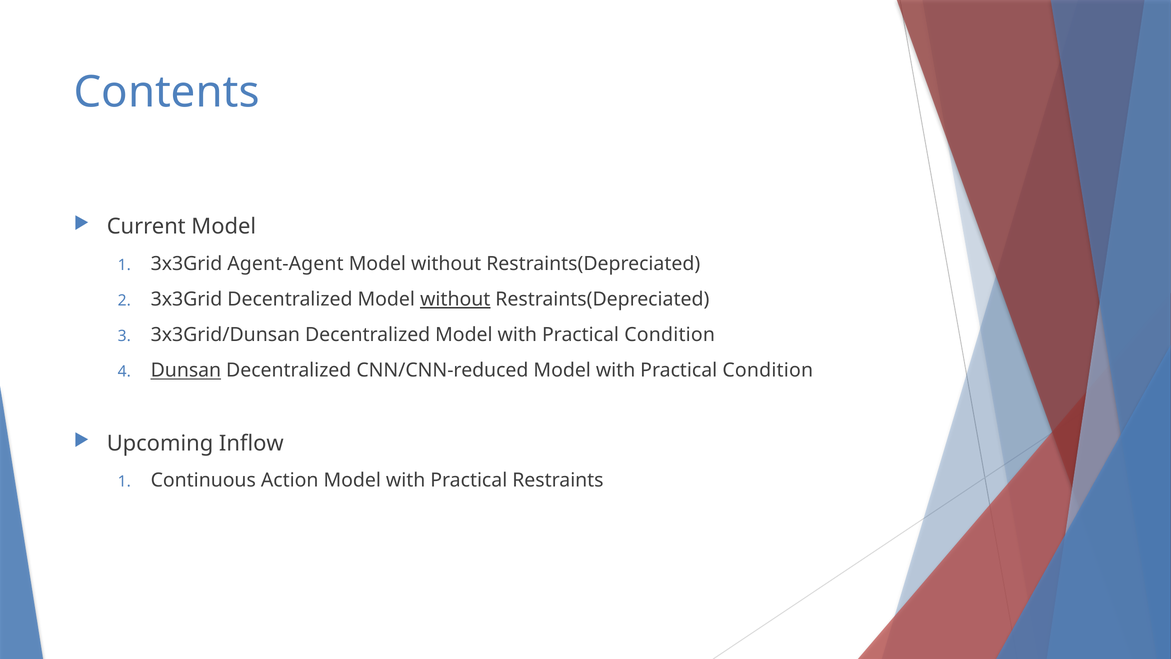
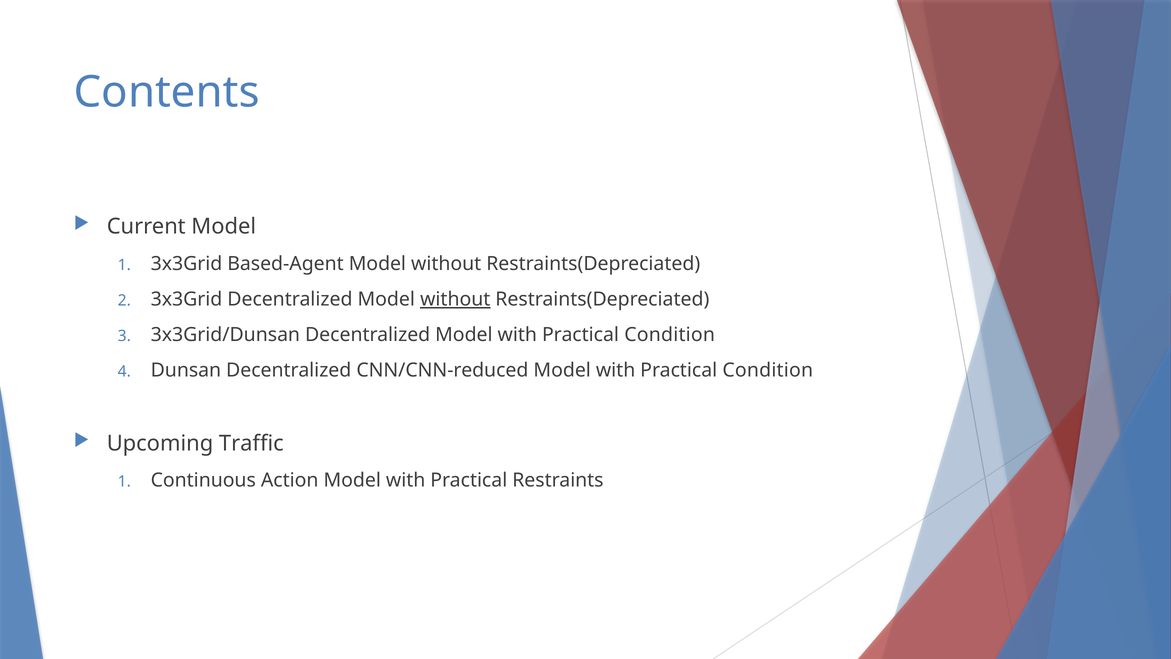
Agent-Agent: Agent-Agent -> Based-Agent (286, 264)
Dunsan underline: present -> none (186, 370)
Inflow: Inflow -> Traffic (251, 443)
